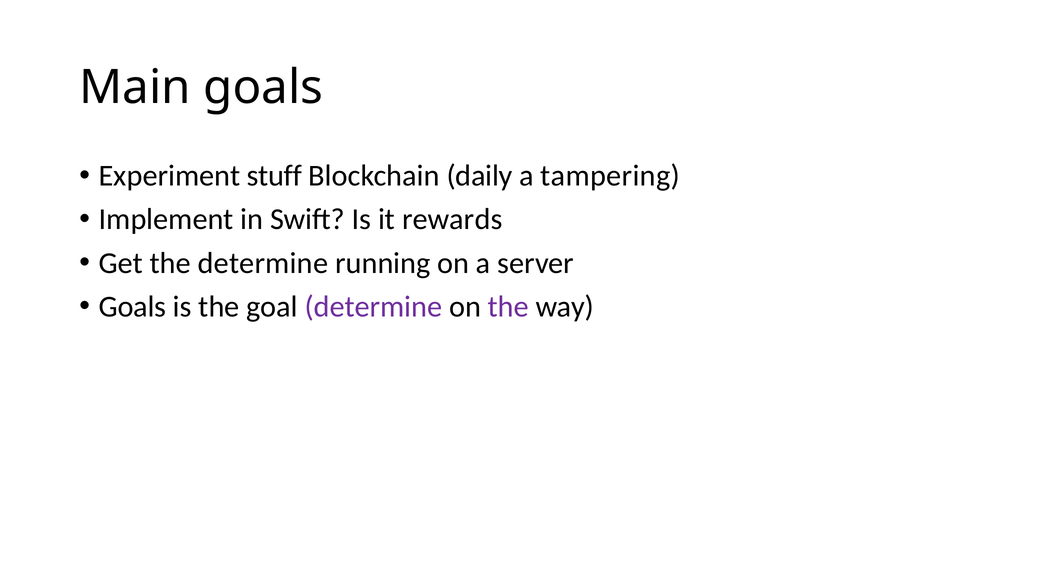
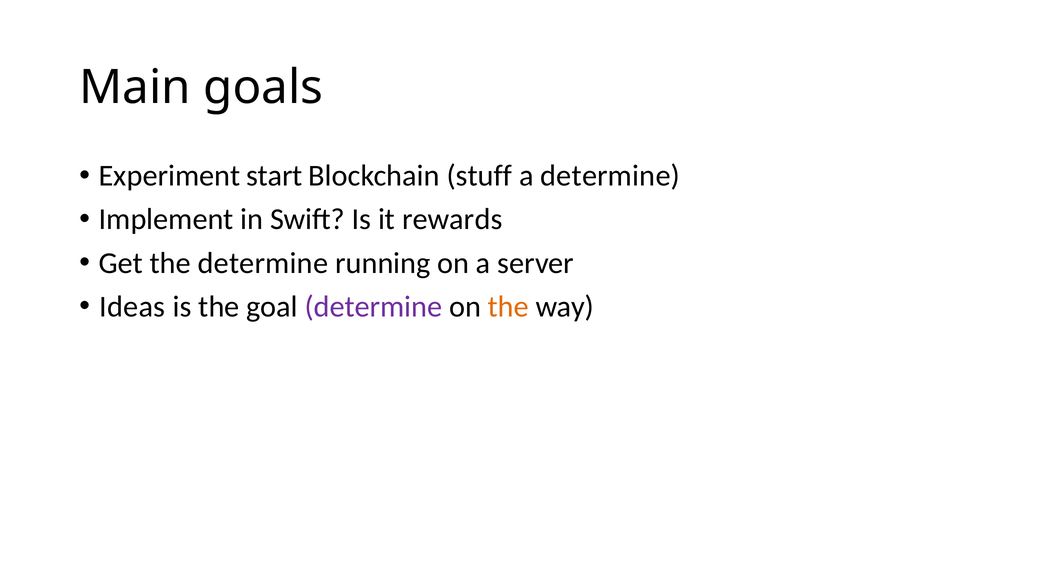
stuff: stuff -> start (274, 176)
daily: daily -> stuff (479, 176)
a tampering: tampering -> determine (610, 176)
Goals: Goals -> Ideas (132, 307)
the colour: purple -> orange (508, 307)
